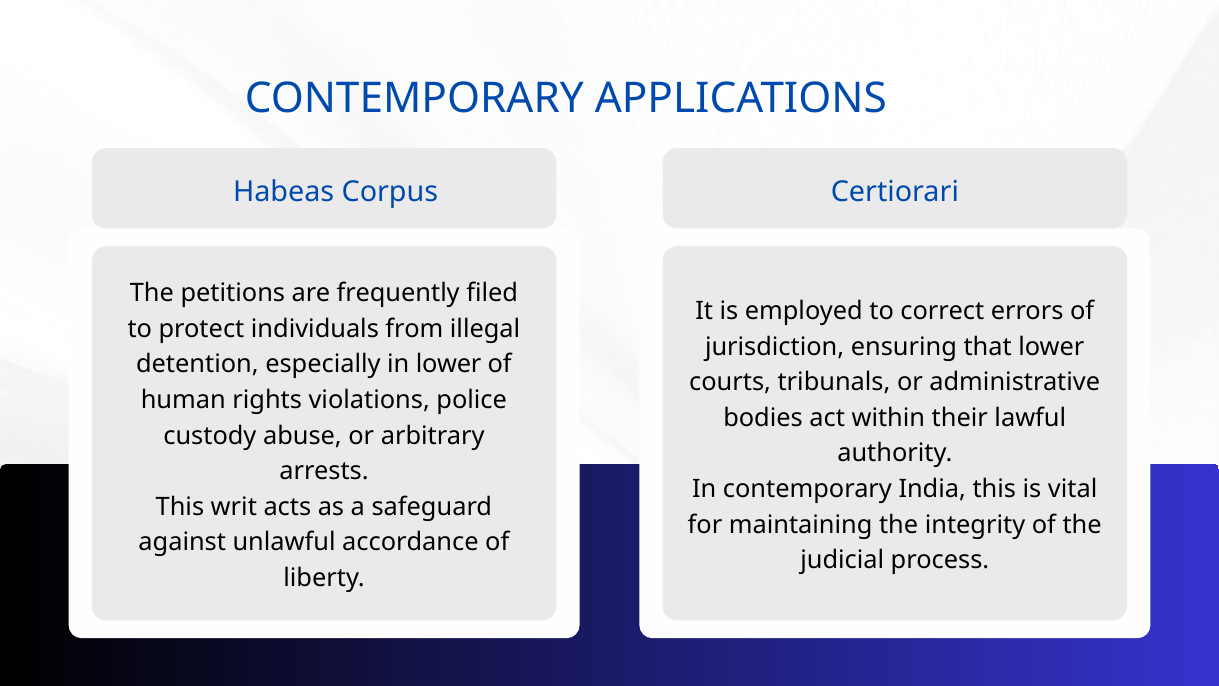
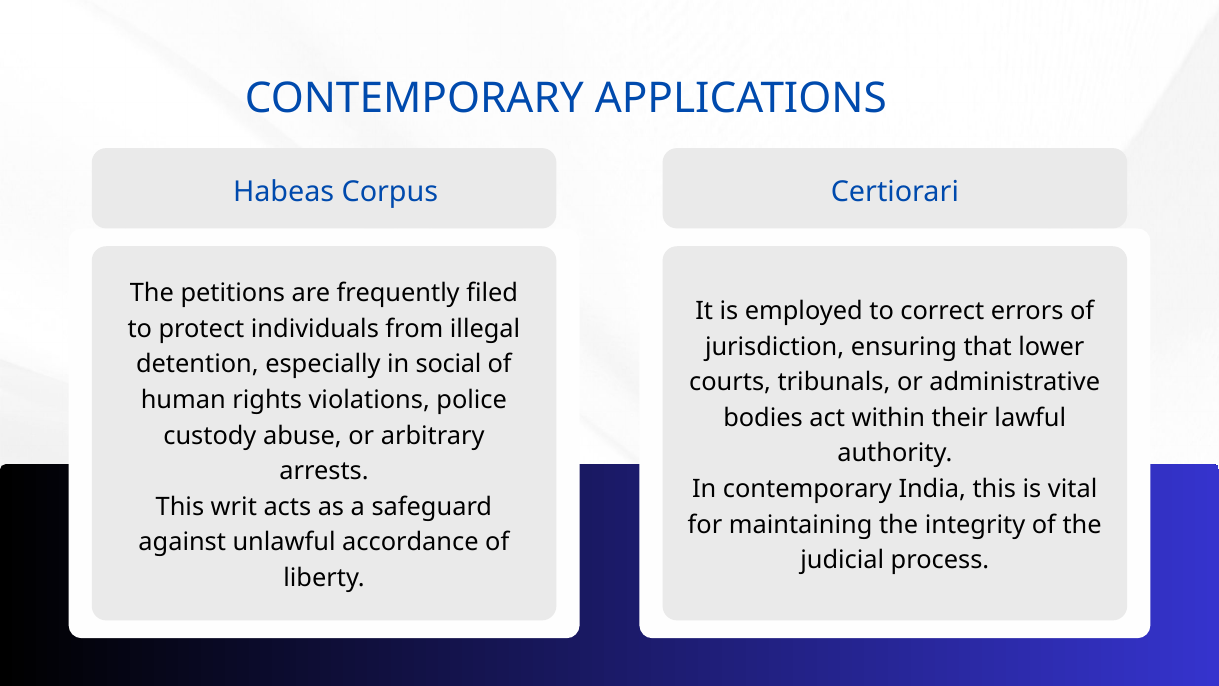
in lower: lower -> social (449, 364)
